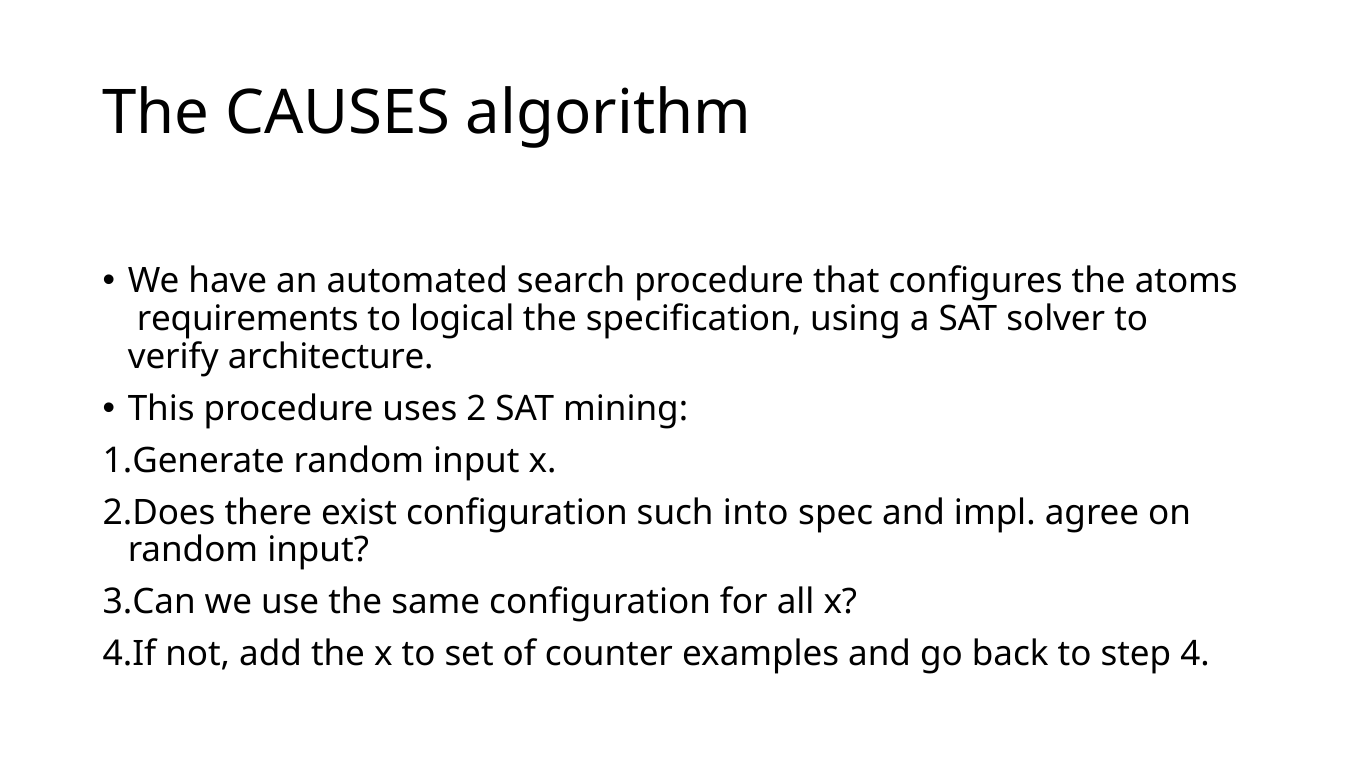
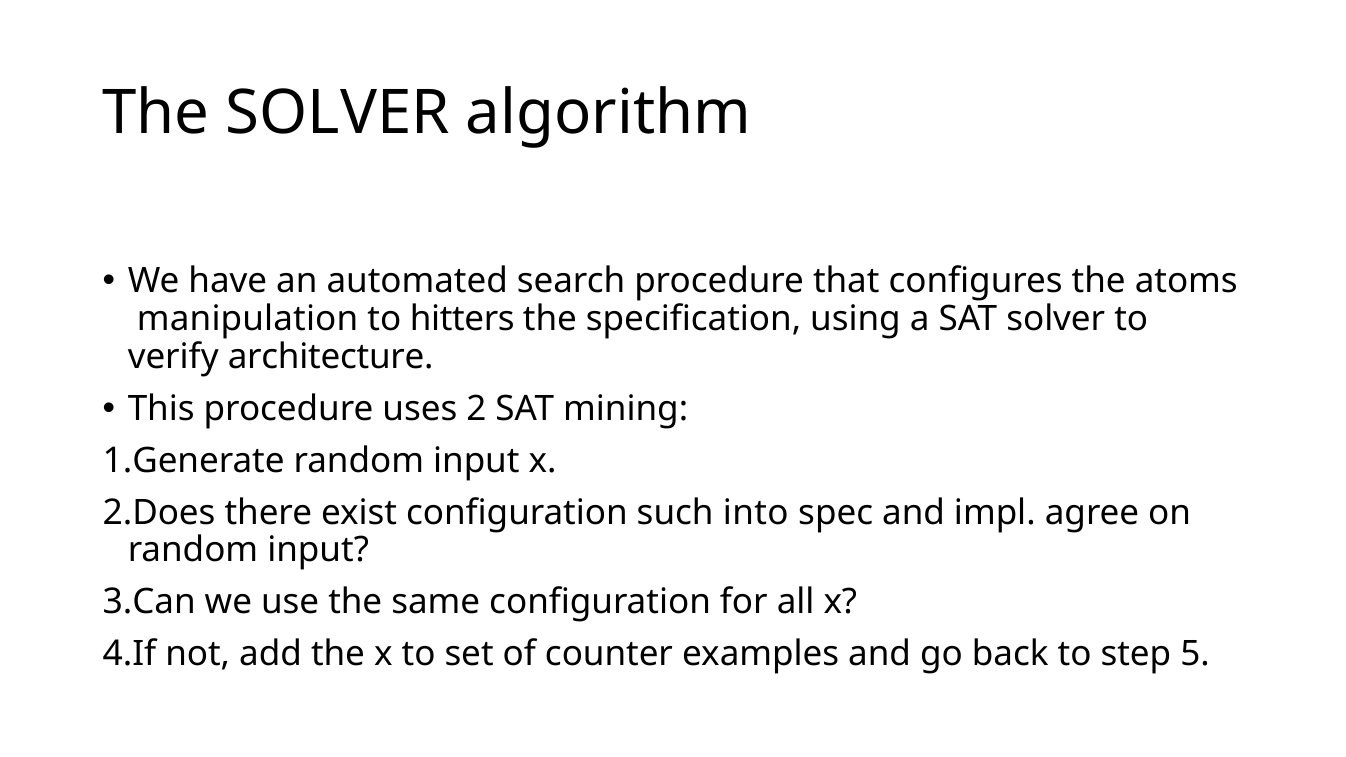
The CAUSES: CAUSES -> SOLVER (338, 113)
requirements: requirements -> manipulation (248, 319)
logical: logical -> hitters (462, 319)
4: 4 -> 5 (1195, 654)
